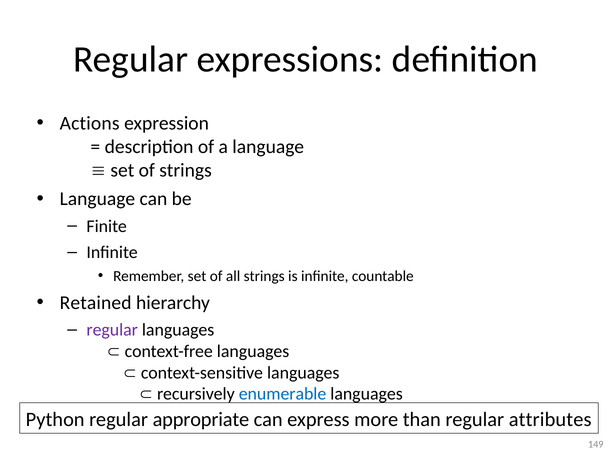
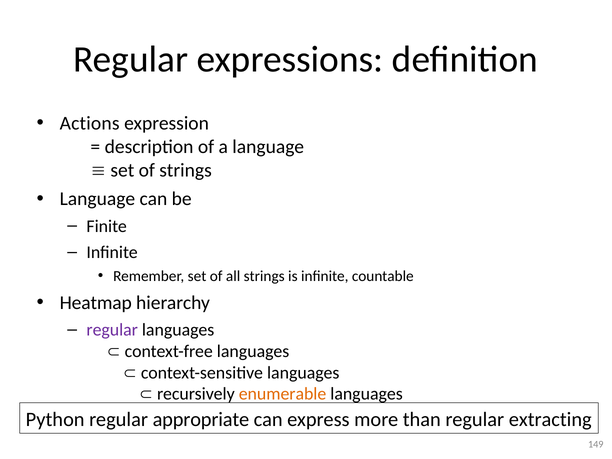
Retained: Retained -> Heatmap (96, 303)
enumerable colour: blue -> orange (283, 394)
attributes: attributes -> extracting (550, 420)
